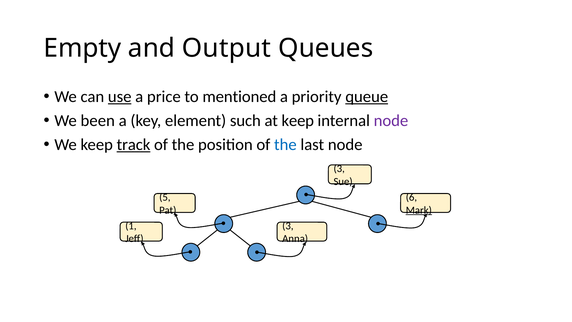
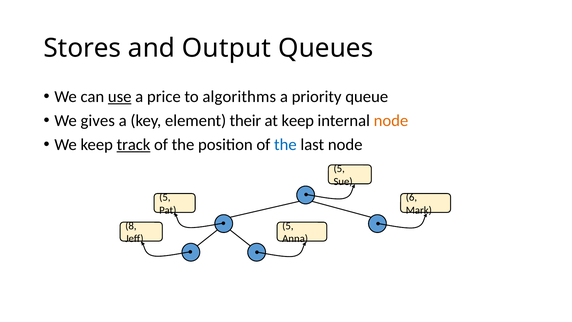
Empty: Empty -> Stores (82, 48)
mentioned: mentioned -> algorithms (239, 97)
queue underline: present -> none (367, 97)
been: been -> gives (98, 121)
such: such -> their (245, 121)
node colour: purple -> orange (391, 121)
3: 3 -> 5 (339, 169)
Mark underline: present -> none (419, 210)
1: 1 -> 8 (131, 226)
3: 3 -> 5 (288, 226)
